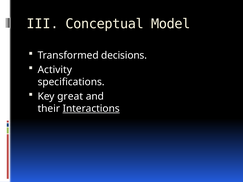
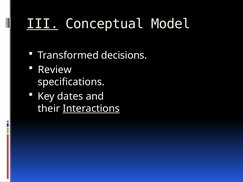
III underline: none -> present (42, 24)
Activity: Activity -> Review (55, 70)
great: great -> dates (70, 97)
